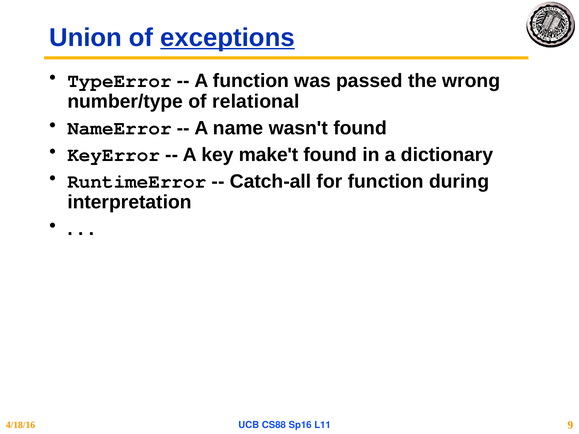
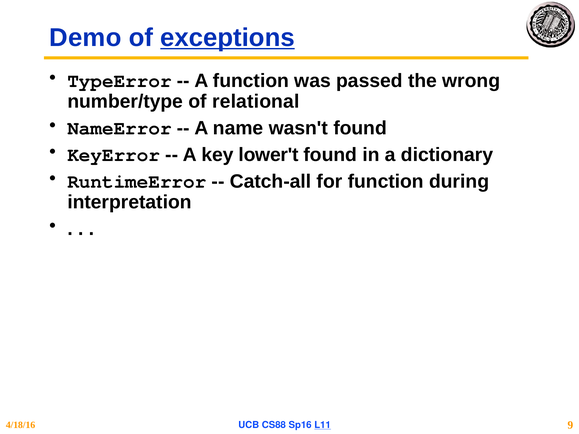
Union: Union -> Demo (85, 38)
make't: make't -> lower't (269, 155)
L11 underline: none -> present (323, 425)
